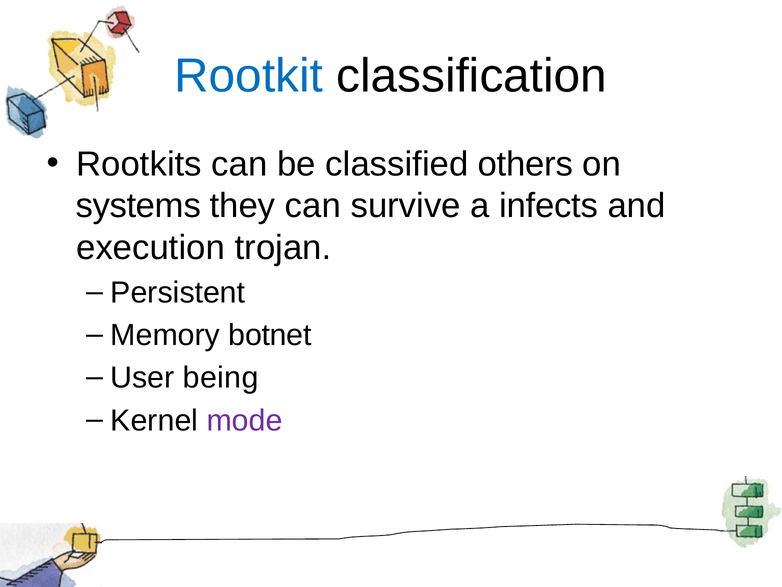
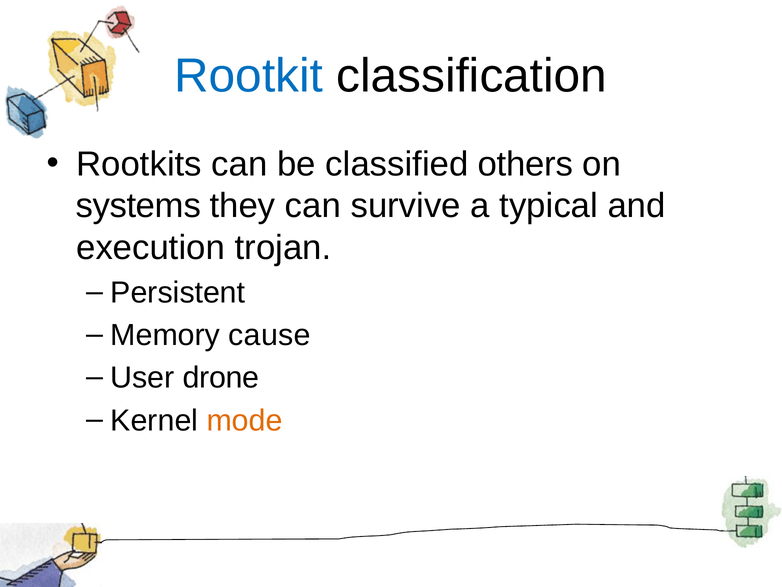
infects: infects -> typical (549, 206)
botnet: botnet -> cause (270, 335)
being: being -> drone (221, 378)
mode colour: purple -> orange (245, 420)
